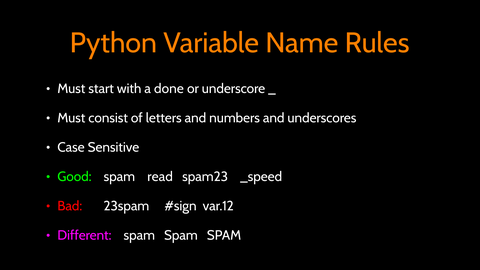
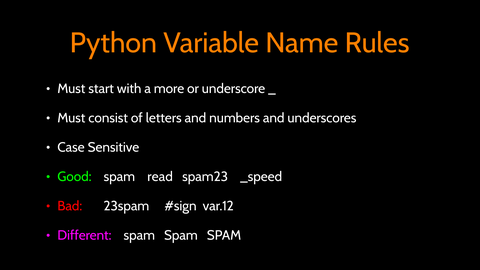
done: done -> more (169, 89)
